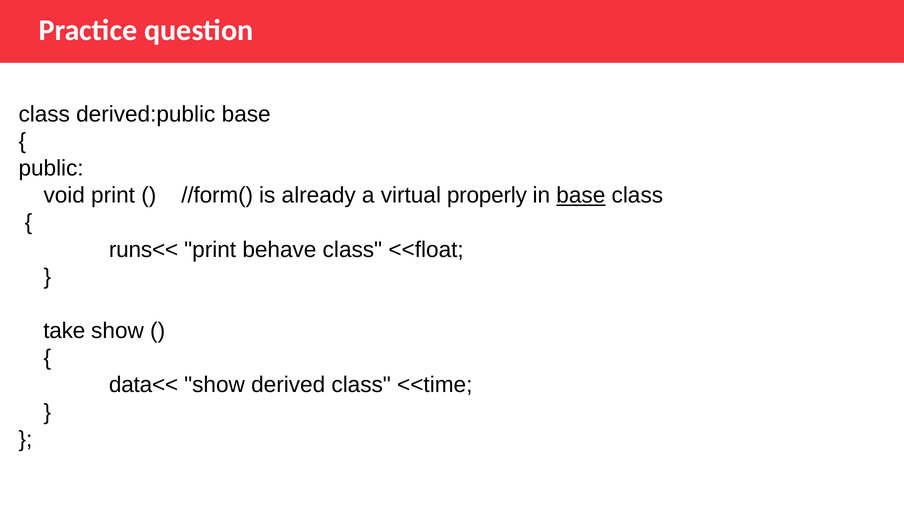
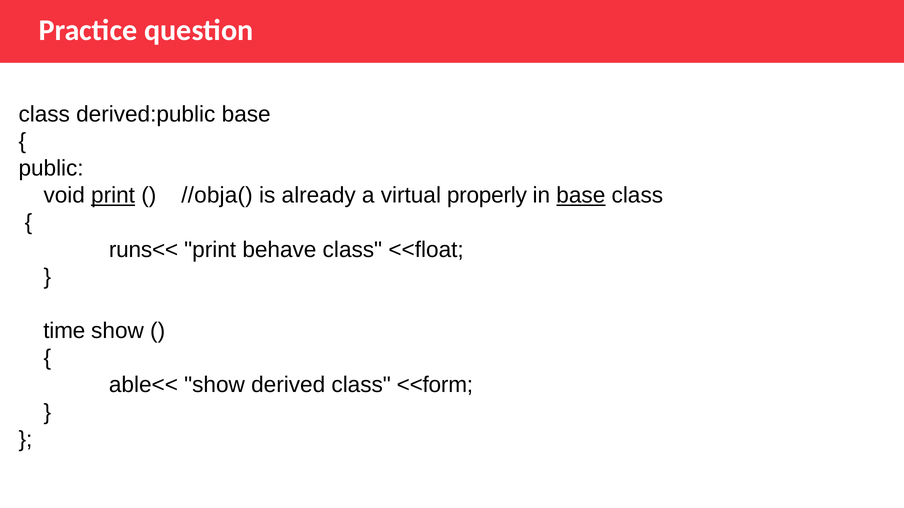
print underline: none -> present (113, 196)
//form(: //form( -> //obja( (217, 196)
take: take -> time (64, 331)
data<<: data<< -> able<< (143, 385)
<<time: <<time -> <<form (435, 385)
